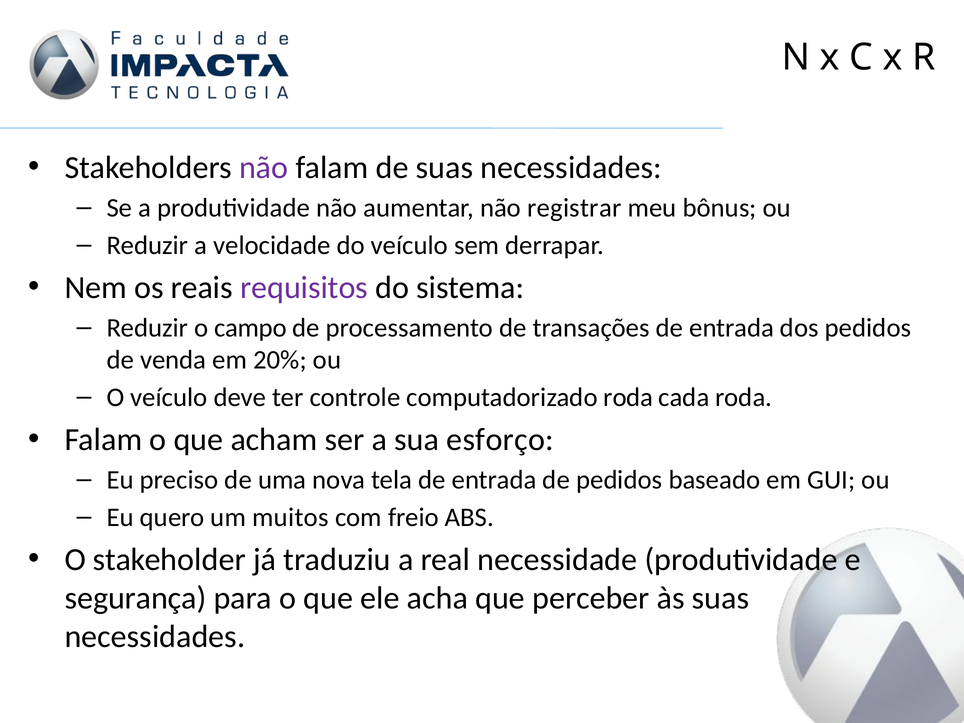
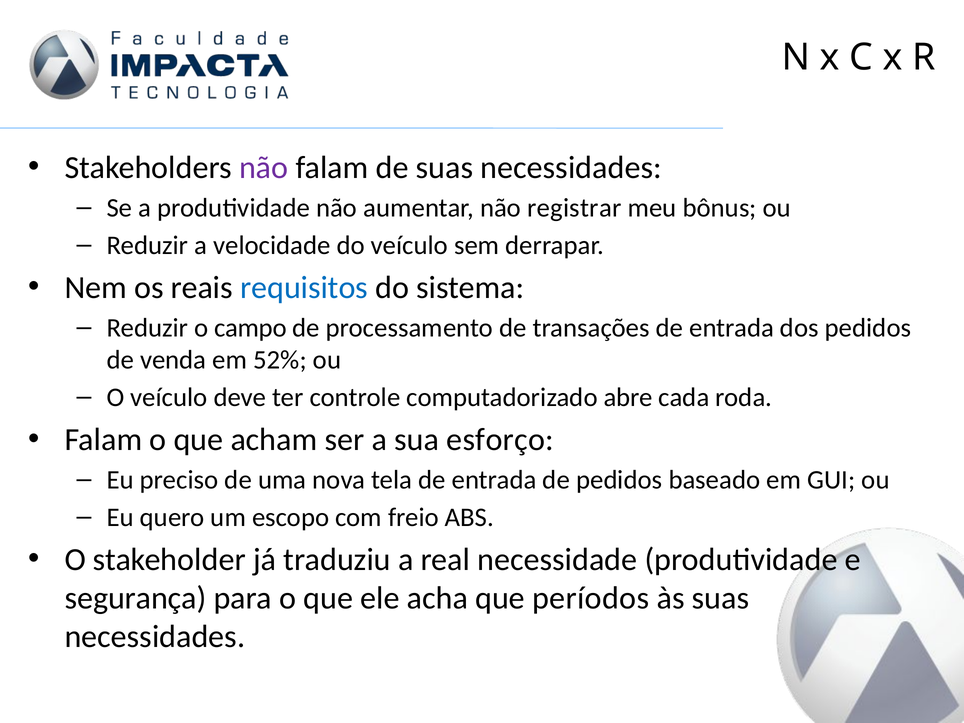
requisitos colour: purple -> blue (304, 288)
20%: 20% -> 52% (280, 360)
computadorizado roda: roda -> abre (628, 398)
muitos: muitos -> escopo (291, 518)
perceber: perceber -> períodos (591, 598)
